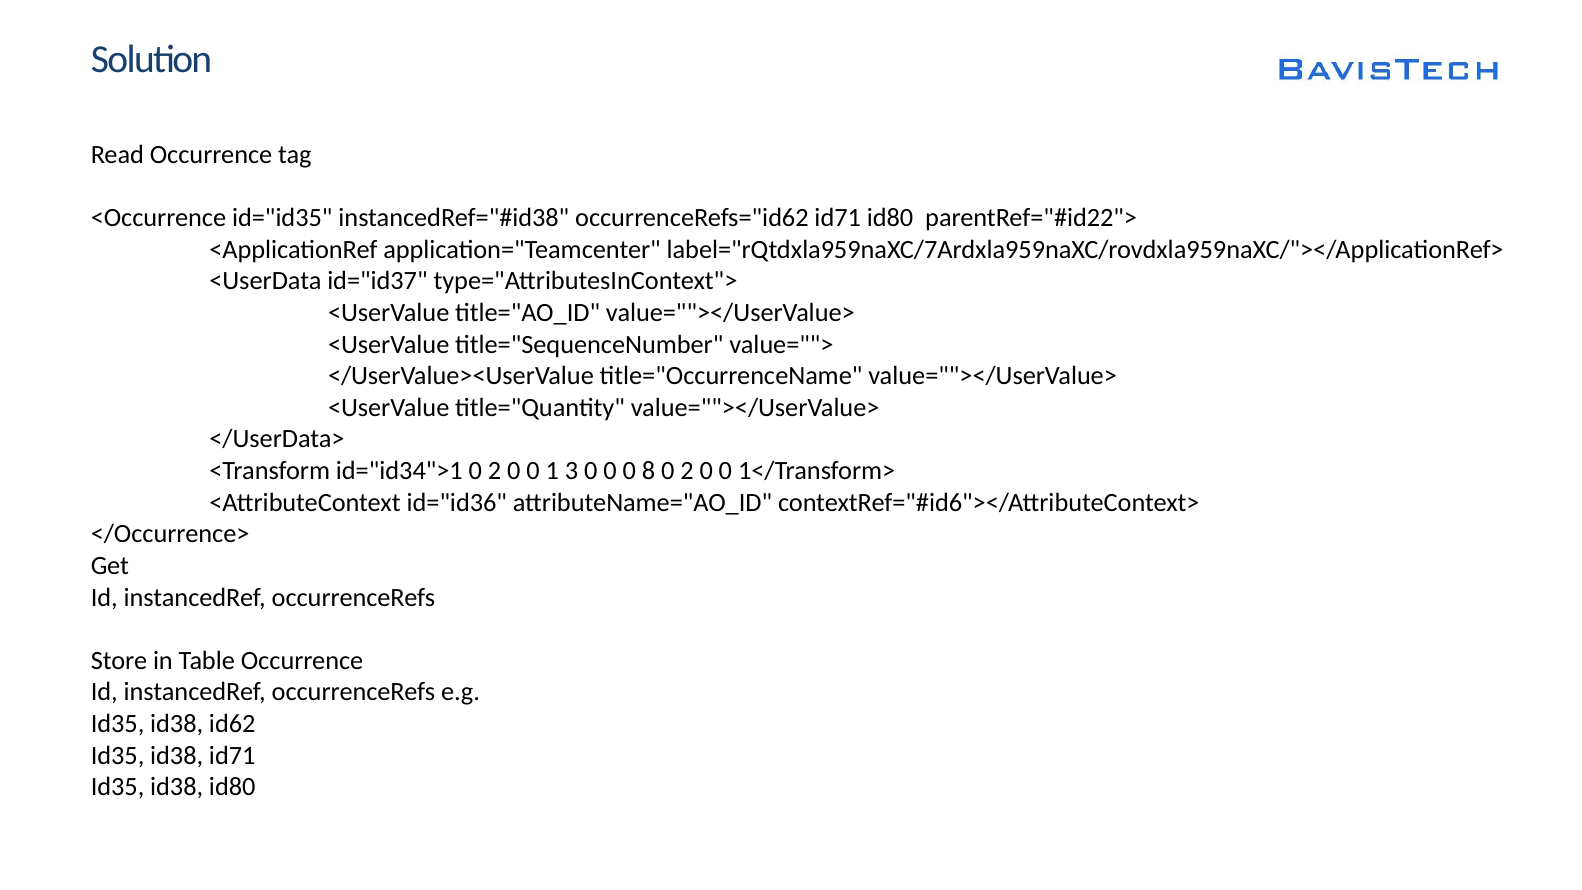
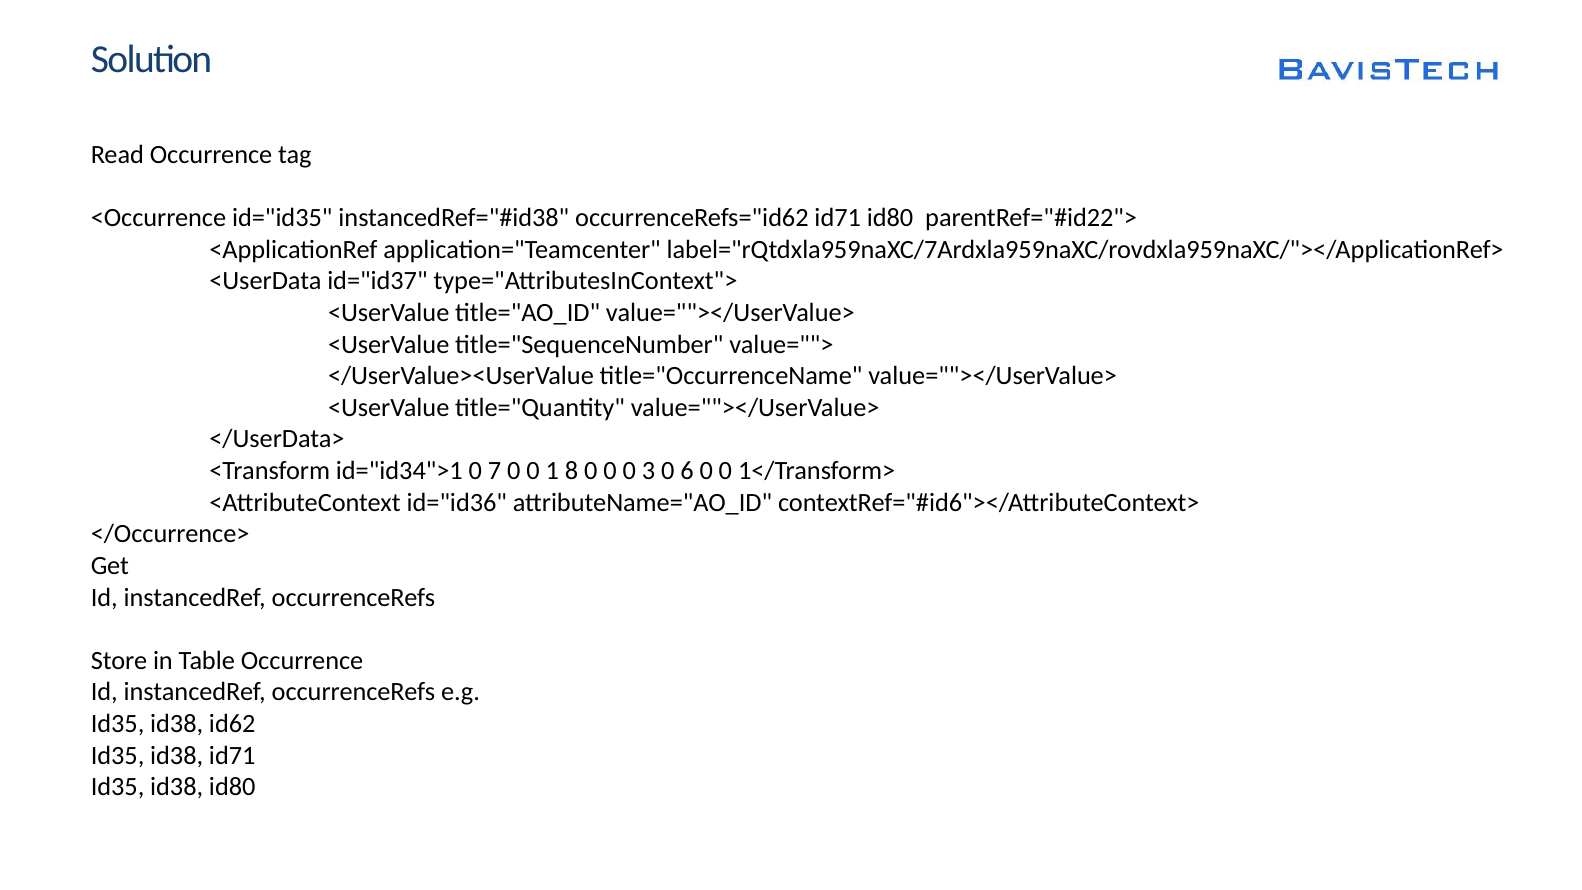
id="id34">1 0 2: 2 -> 7 (495, 471)
3: 3 -> 8 (572, 471)
8: 8 -> 3 (648, 471)
2: 2 -> 6 (687, 471)
